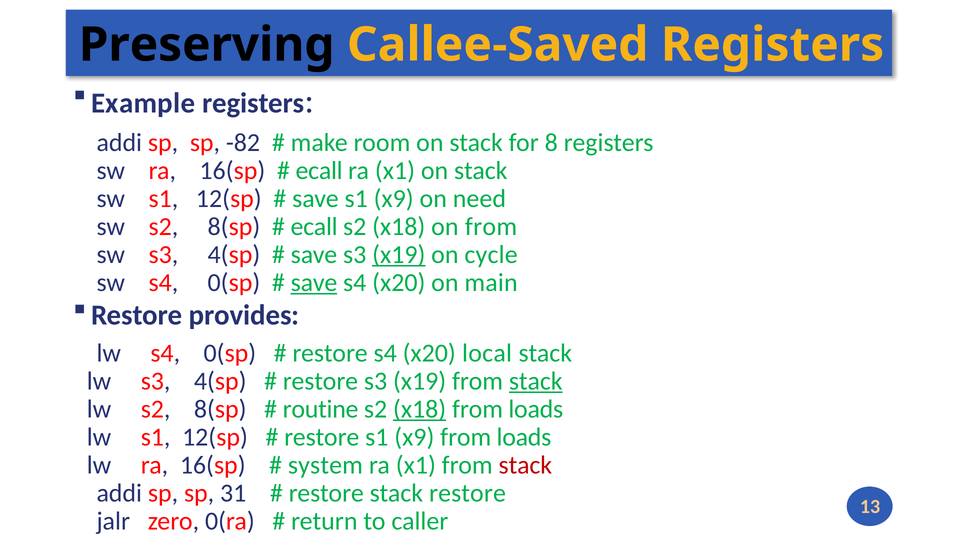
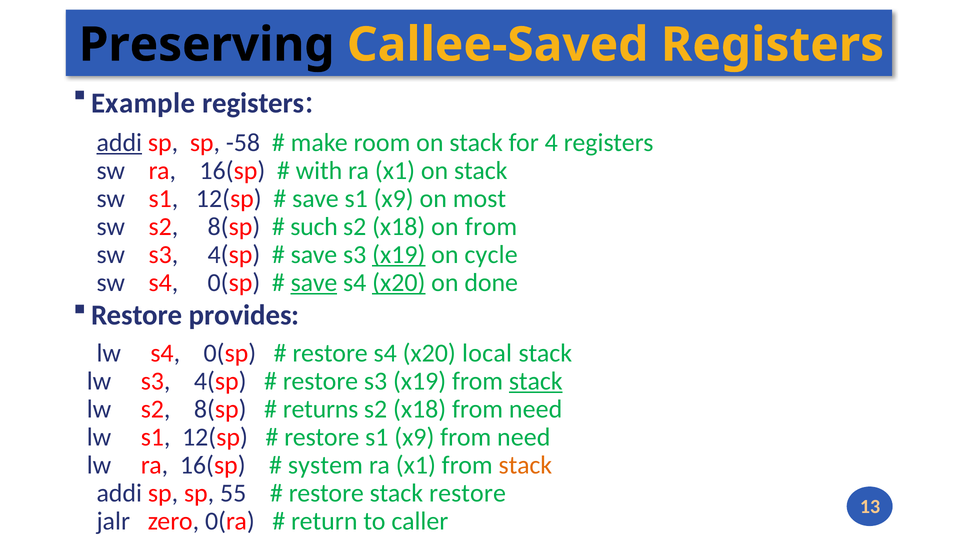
addi underline: none -> present (119, 142)
-82: -82 -> -58 (243, 142)
8: 8 -> 4 (551, 142)
ecall: ecall -> with (319, 170)
need: need -> most (479, 198)
ecall: ecall -> such (314, 226)
x20 underline: none -> present (399, 282)
main: main -> done (491, 282)
routine: routine -> returns (321, 409)
x18 underline: present -> none (420, 409)
loads: loads -> need (536, 409)
x9 from loads: loads -> need (524, 437)
stack colour: red -> orange (525, 465)
31: 31 -> 55 (233, 493)
